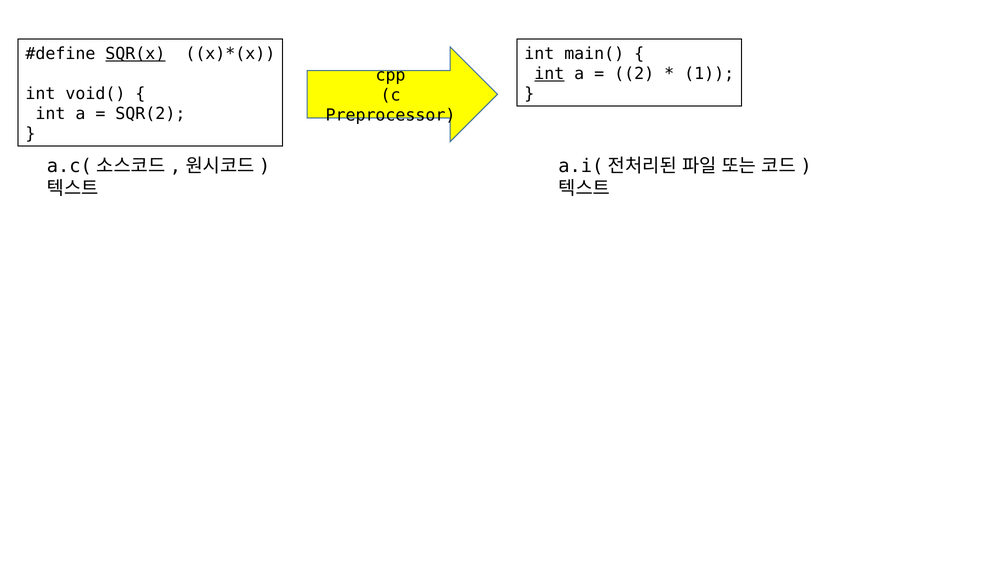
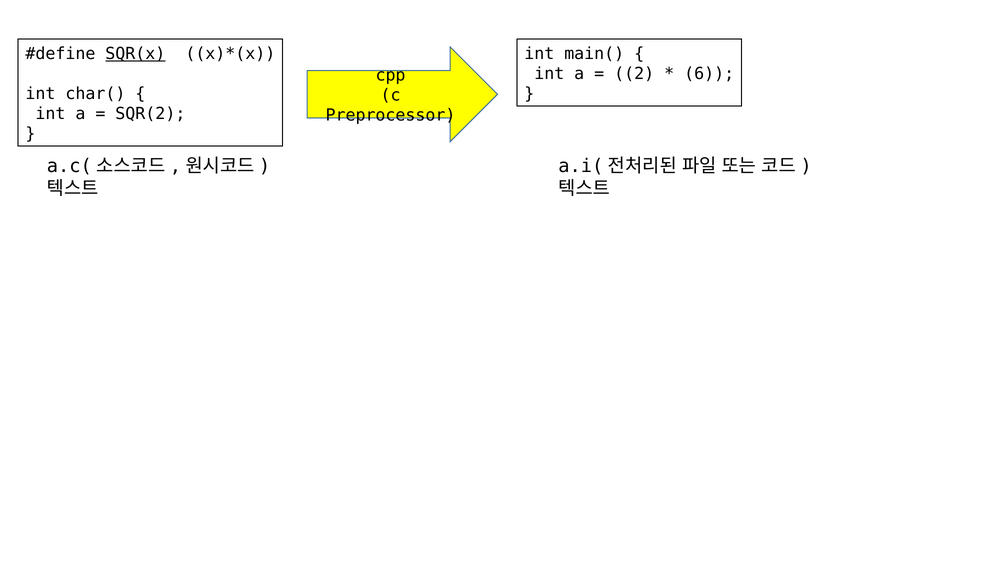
int underline: present -> none (549, 74)
1: 1 -> 6 (709, 74)
void(: void( -> char( (95, 94)
